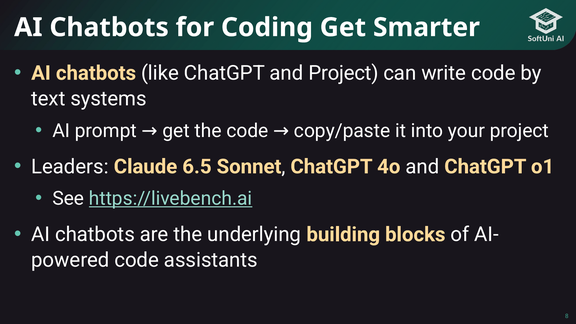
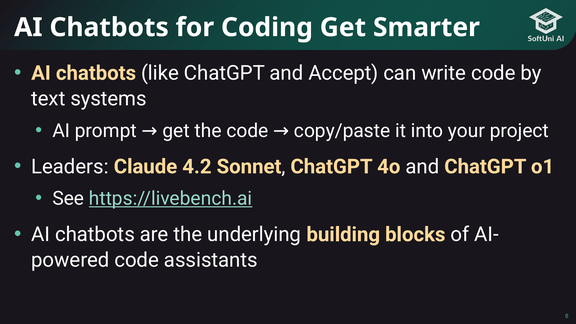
and Project: Project -> Accept (343, 73)
6.5: 6.5 -> 4.2 (197, 167)
